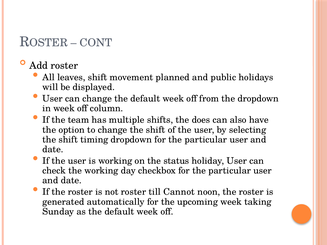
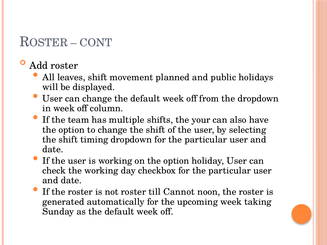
does: does -> your (201, 120)
on the status: status -> option (176, 161)
